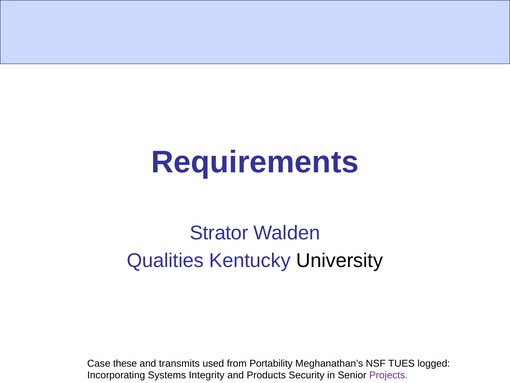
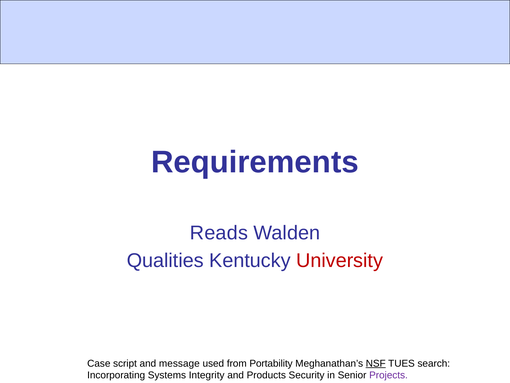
Strator: Strator -> Reads (219, 233)
University colour: black -> red (340, 260)
these: these -> script (125, 363)
transmits: transmits -> message (179, 363)
NSF underline: none -> present (376, 363)
logged: logged -> search (434, 363)
